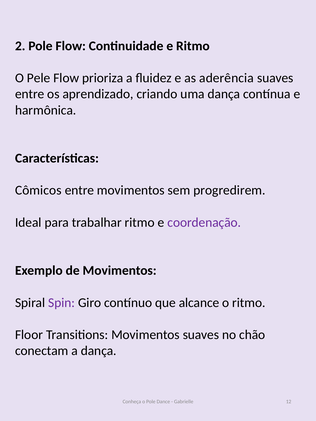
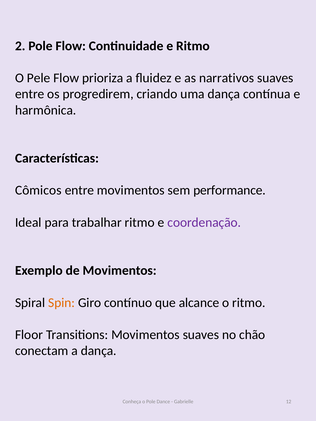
aderência: aderência -> narrativos (227, 78)
aprendizado: aprendizado -> progredirem (98, 94)
progredirem: progredirem -> performance (230, 190)
Spin colour: purple -> orange (62, 303)
